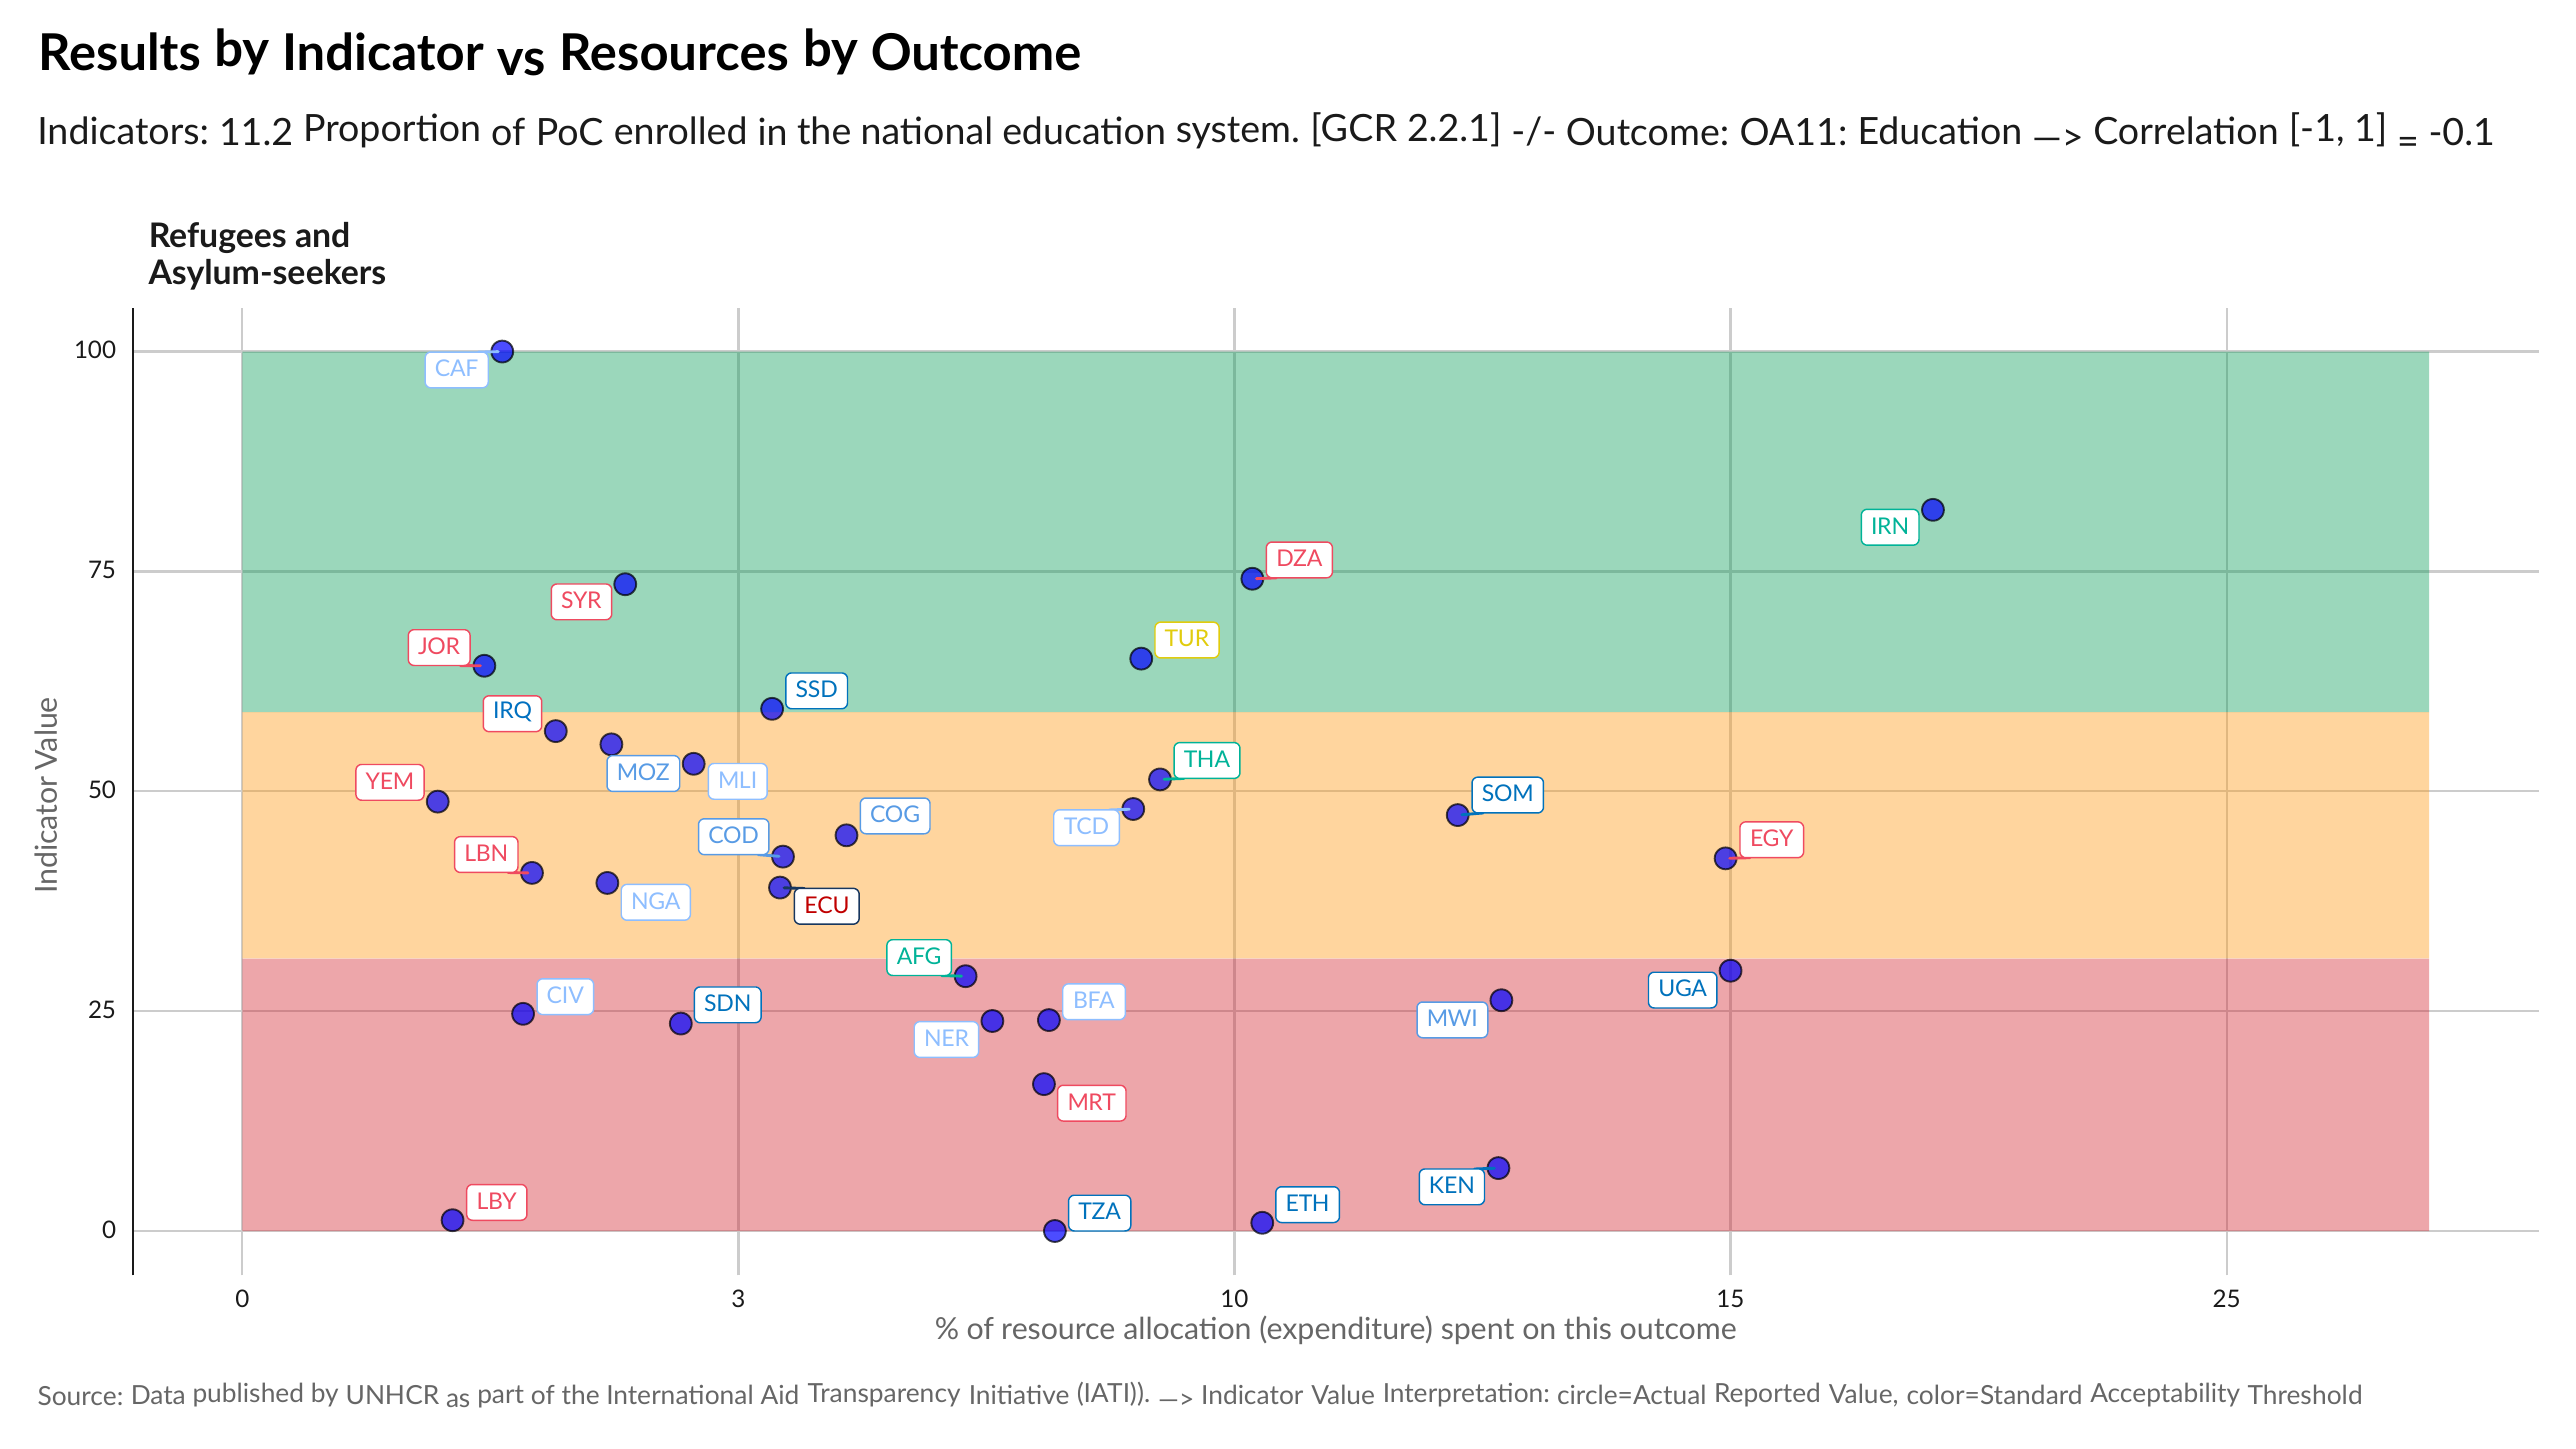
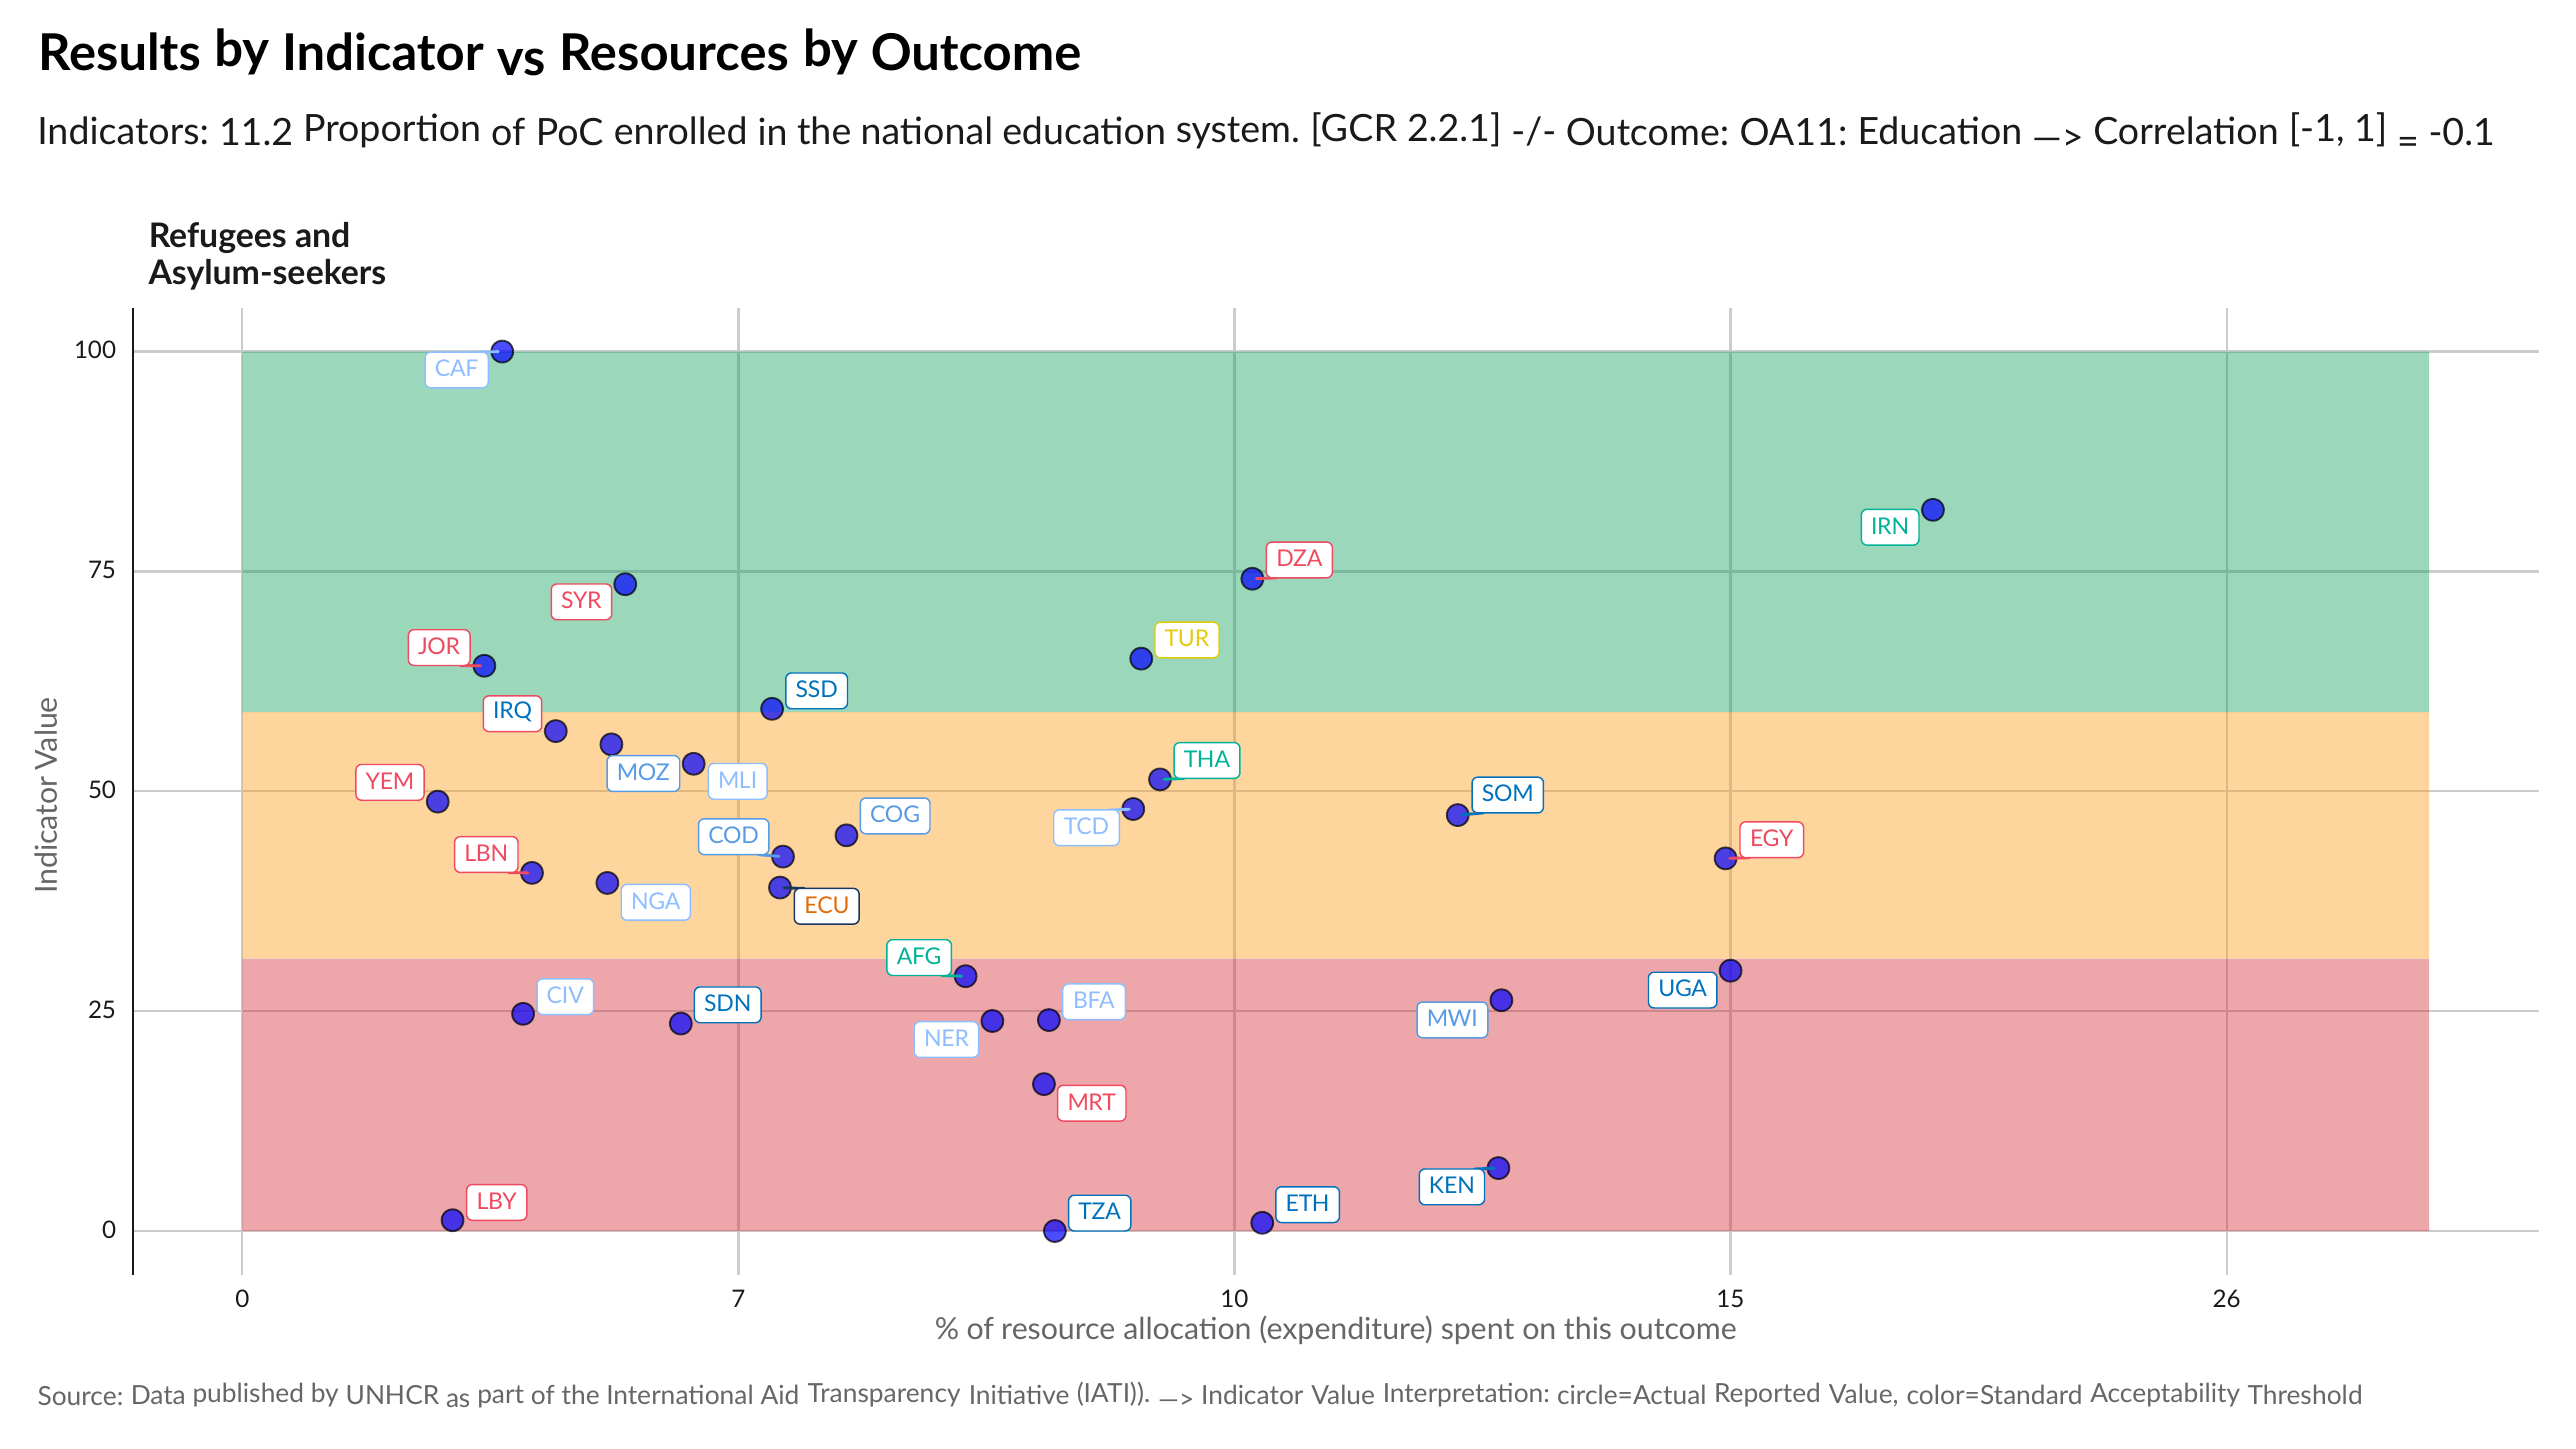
ECU colour: red -> orange (827, 905)
3: 3 -> 7 (738, 1300)
15 25: 25 -> 26 (2227, 1300)
